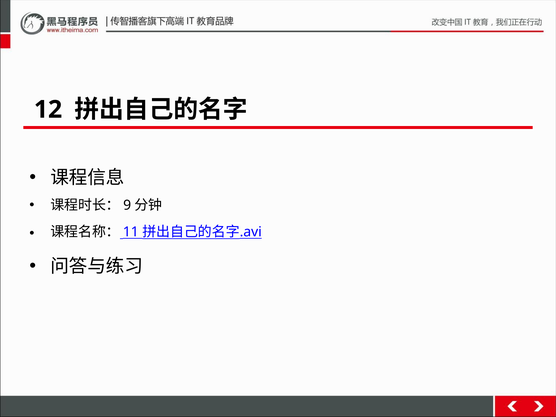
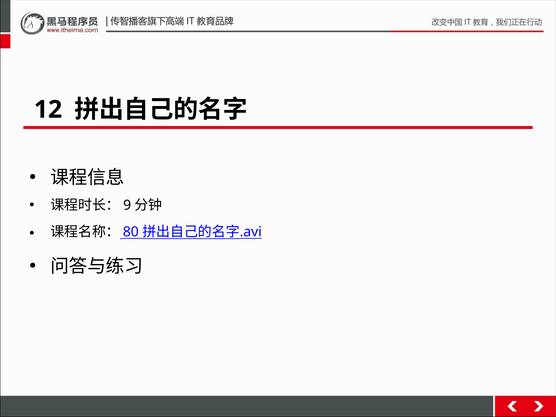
11: 11 -> 80 (131, 232)
